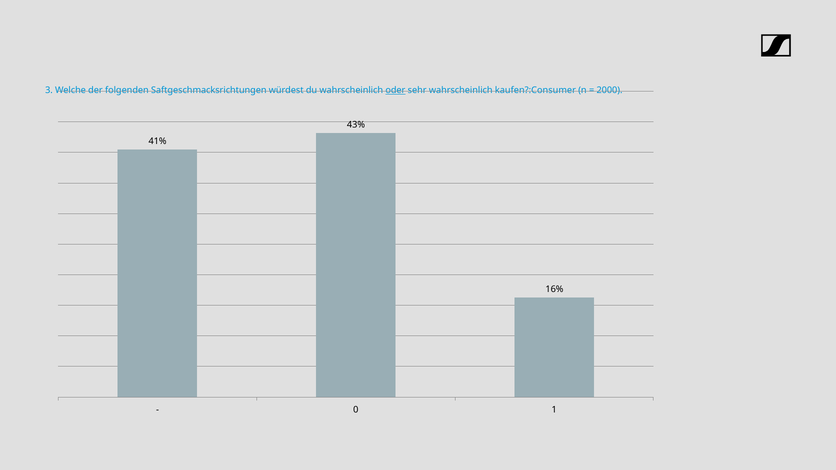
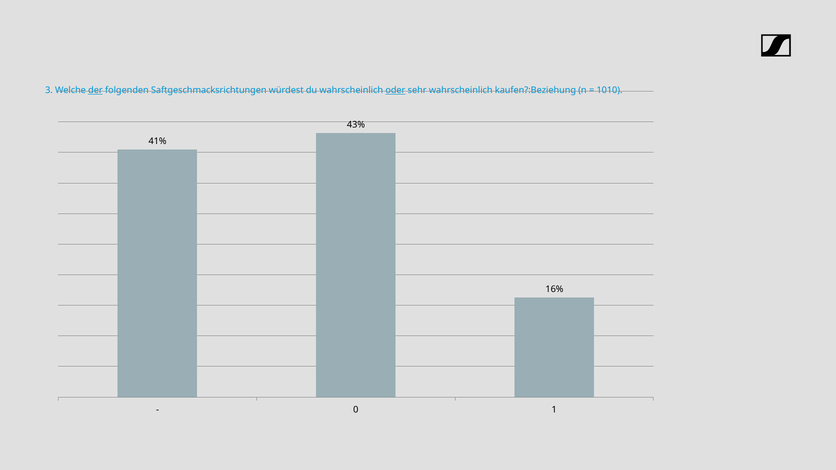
der underline: none -> present (95, 90)
kaufen?:Consumer: kaufen?:Consumer -> kaufen?:Beziehung (535, 90)
2000: 2000 -> 1010 (610, 90)
